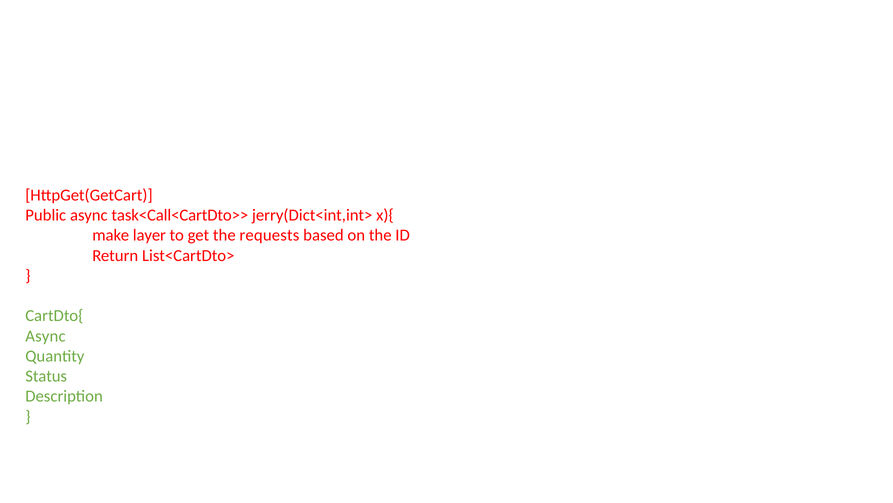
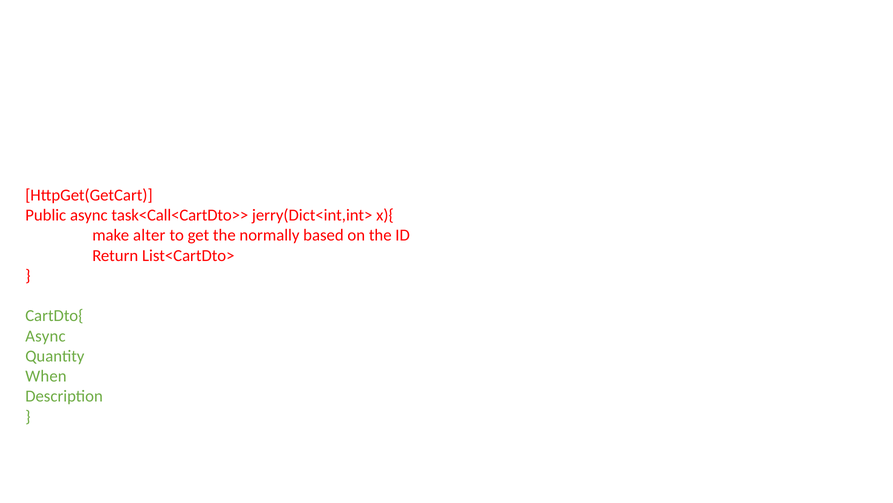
layer: layer -> alter (149, 235)
requests: requests -> normally (269, 235)
Status: Status -> When (46, 376)
